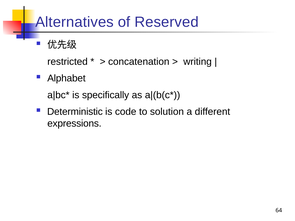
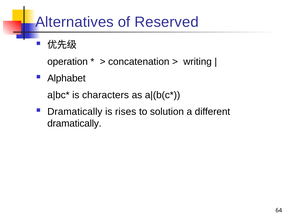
restricted: restricted -> operation (68, 62)
specifically: specifically -> characters (106, 95)
Deterministic: Deterministic -> Dramatically (75, 112)
code: code -> rises (126, 112)
expressions: expressions -> dramatically (74, 124)
